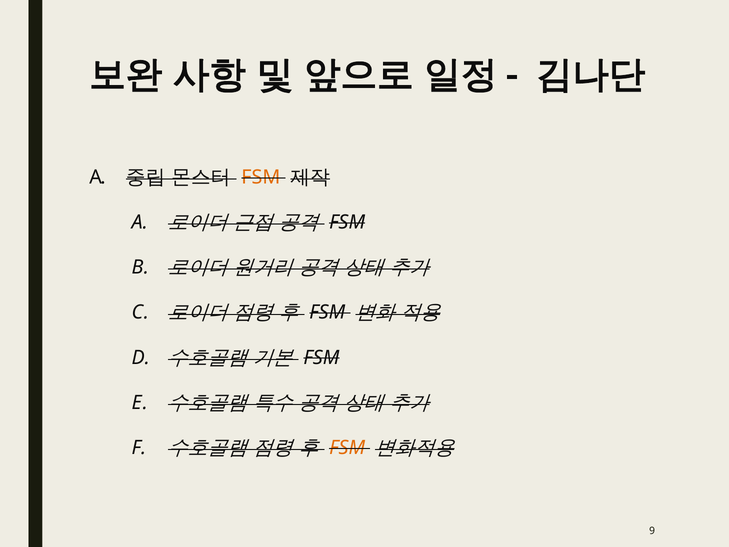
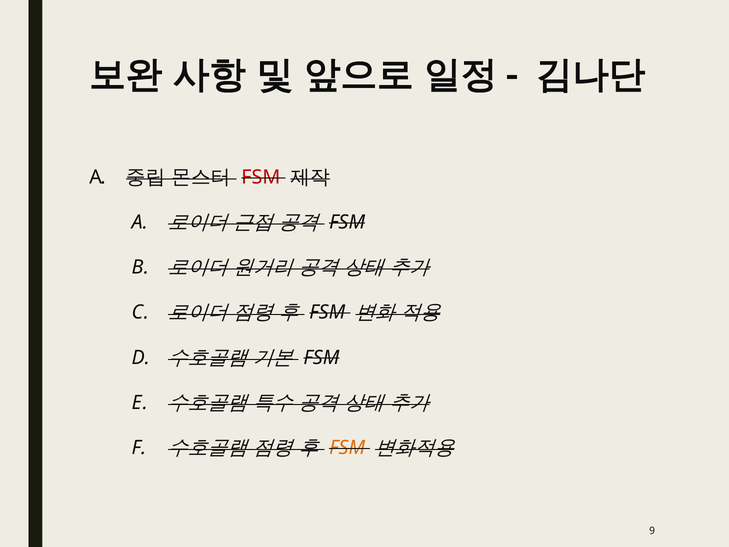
FSM colour: orange -> red (261, 177)
